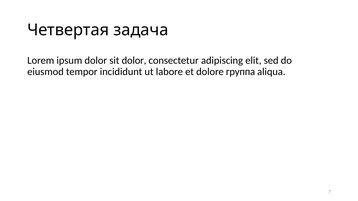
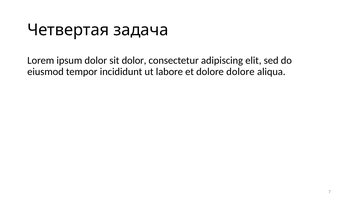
dolore группа: группа -> dolore (240, 72)
